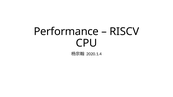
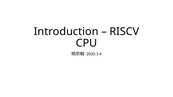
Performance: Performance -> Introduction (66, 32)
